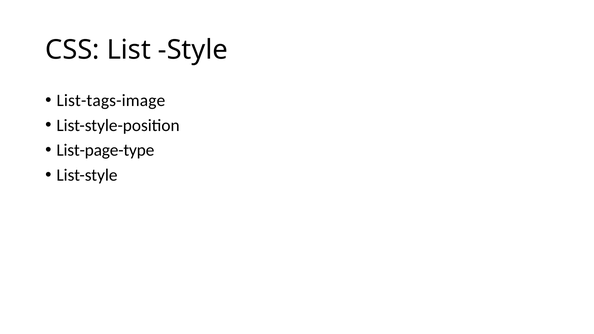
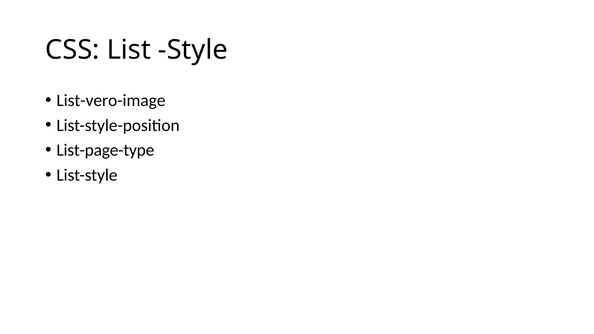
List-tags-image: List-tags-image -> List-vero-image (111, 100)
